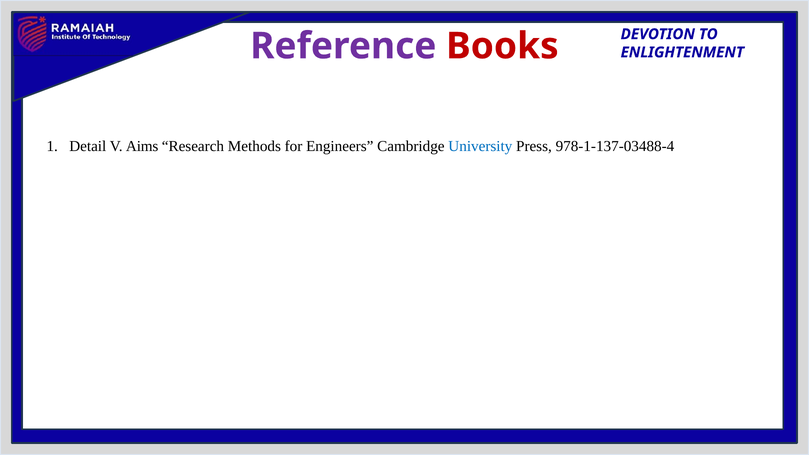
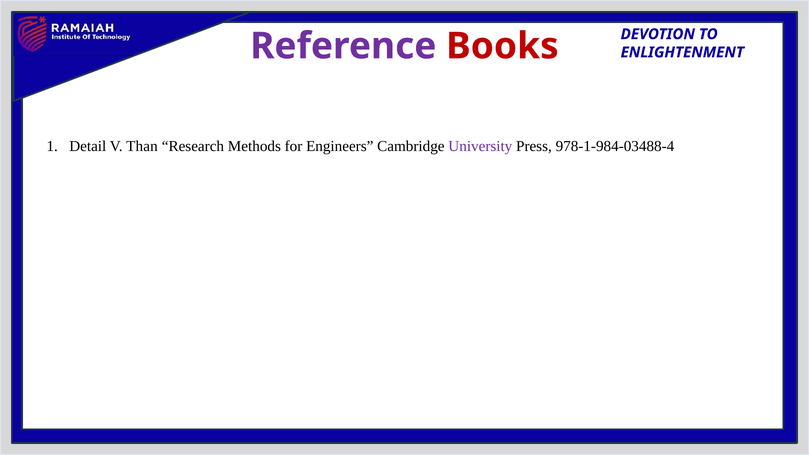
Aims: Aims -> Than (142, 146)
University colour: blue -> purple (480, 146)
978-1-137-03488-4: 978-1-137-03488-4 -> 978-1-984-03488-4 (615, 146)
